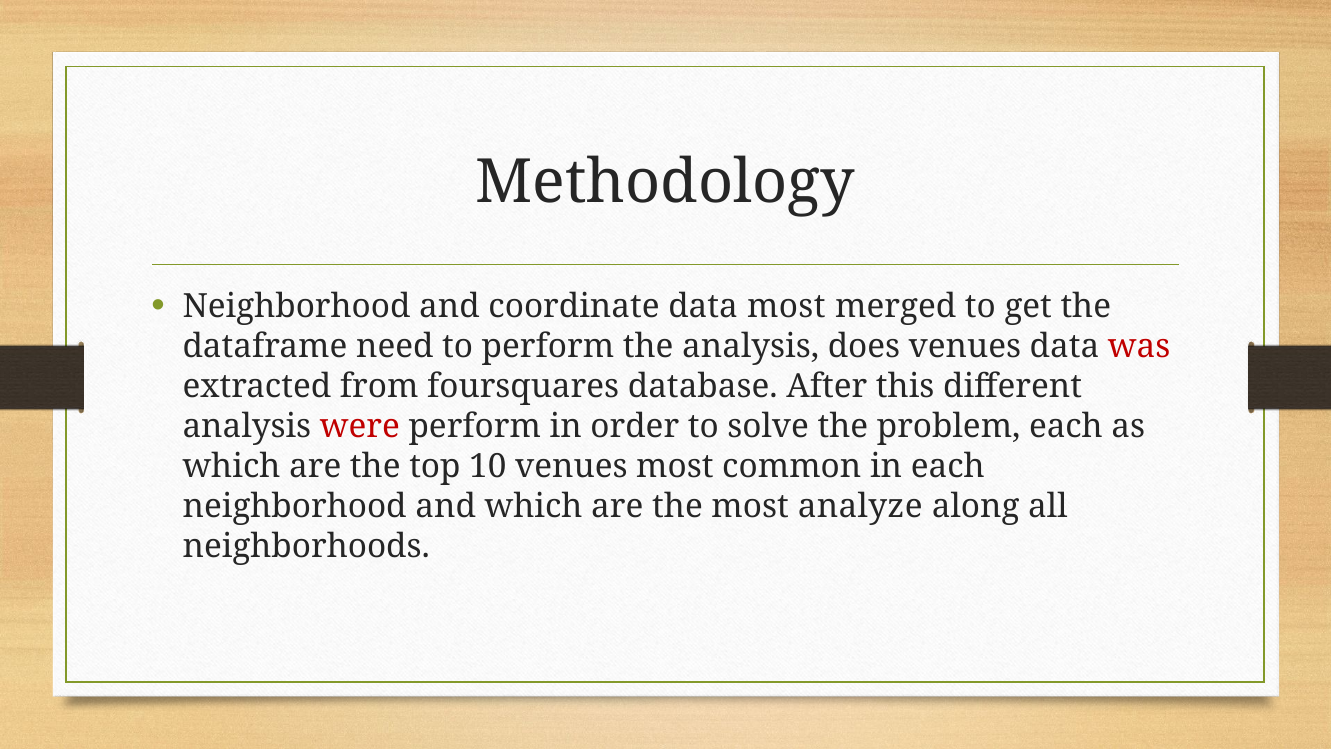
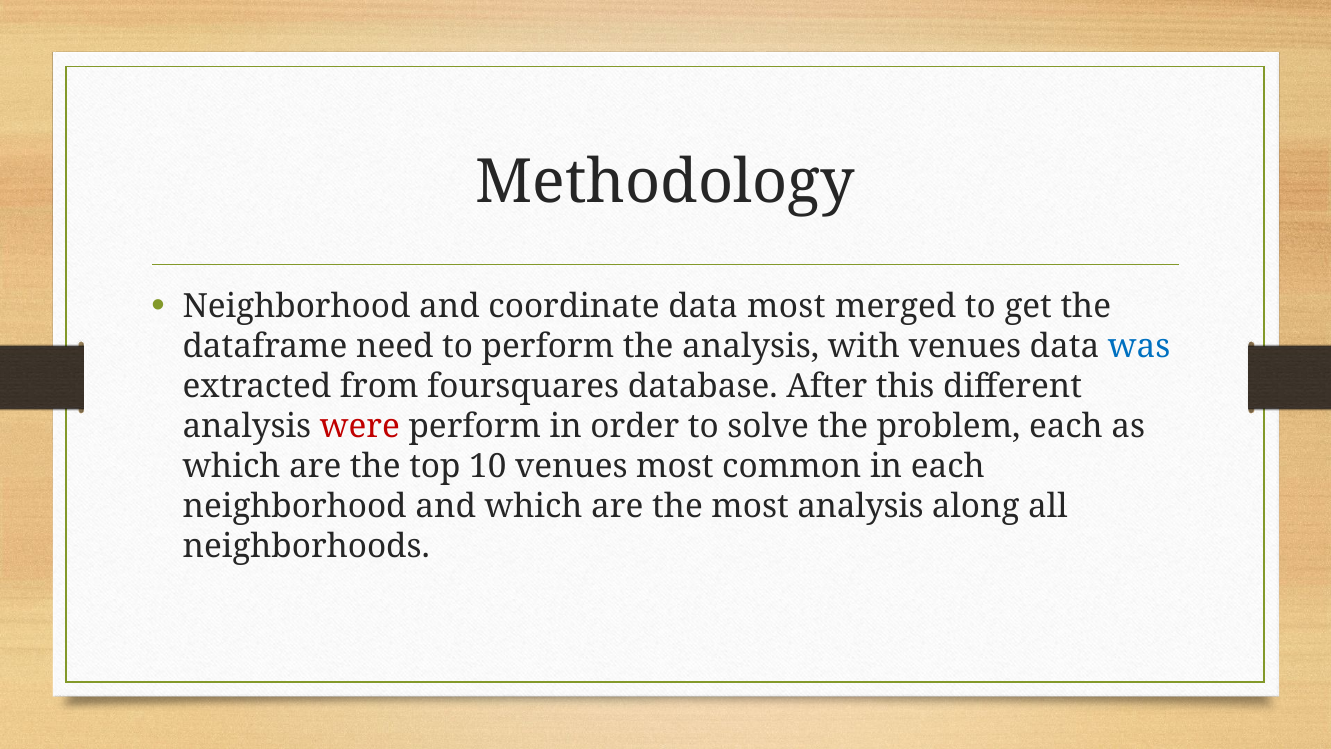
does: does -> with (864, 346)
was colour: red -> blue (1139, 346)
most analyze: analyze -> analysis (861, 506)
